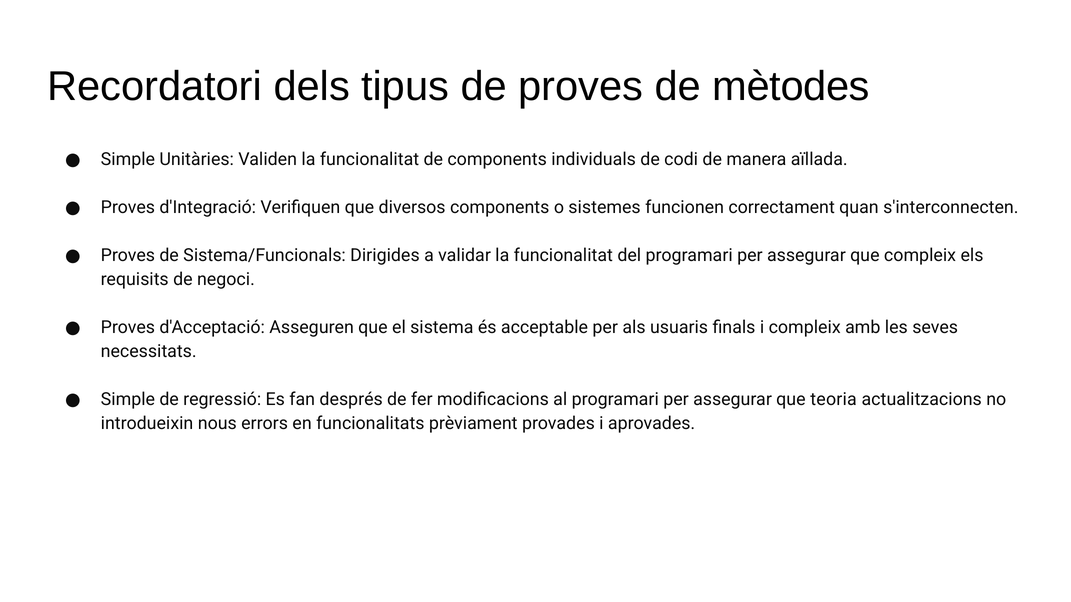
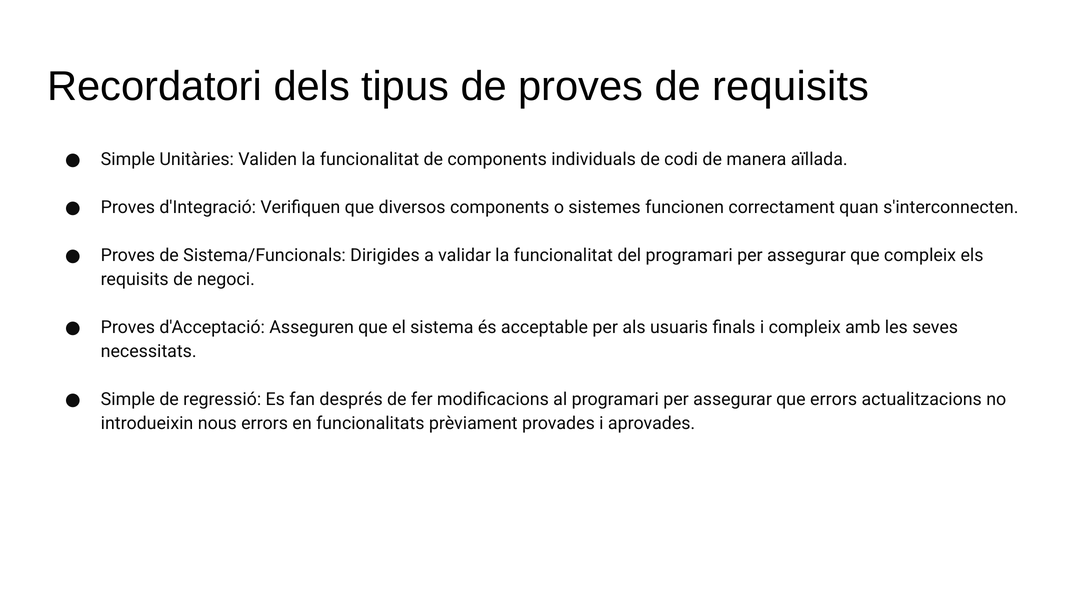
de mètodes: mètodes -> requisits (791, 87)
que teoria: teoria -> errors (834, 400)
